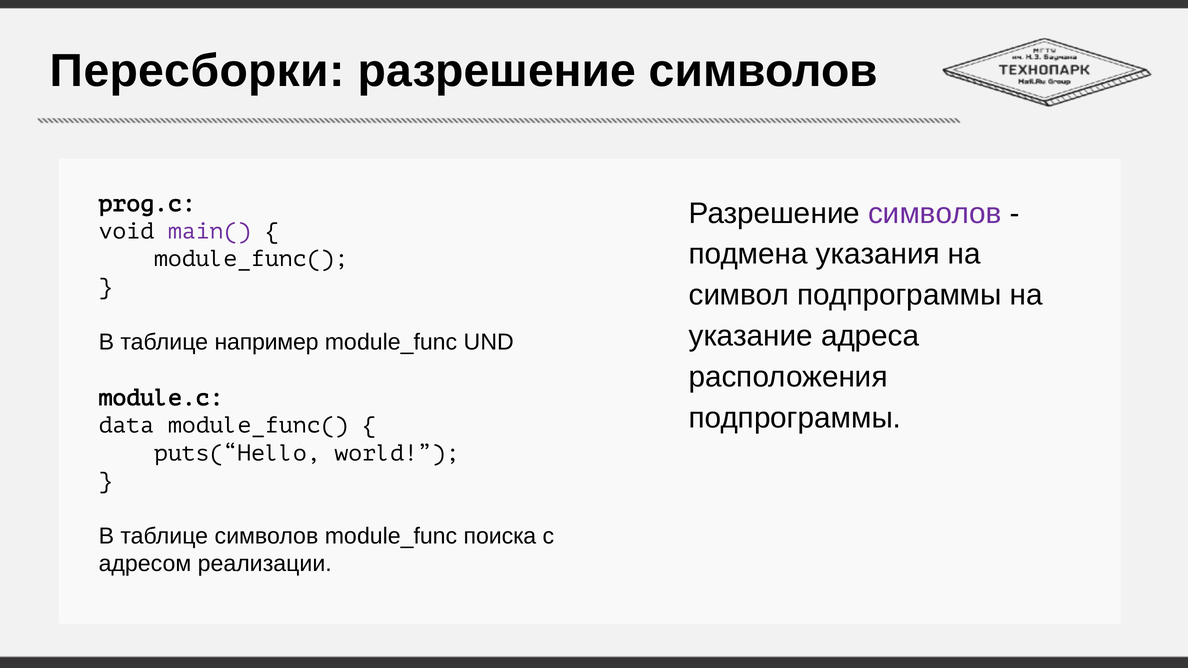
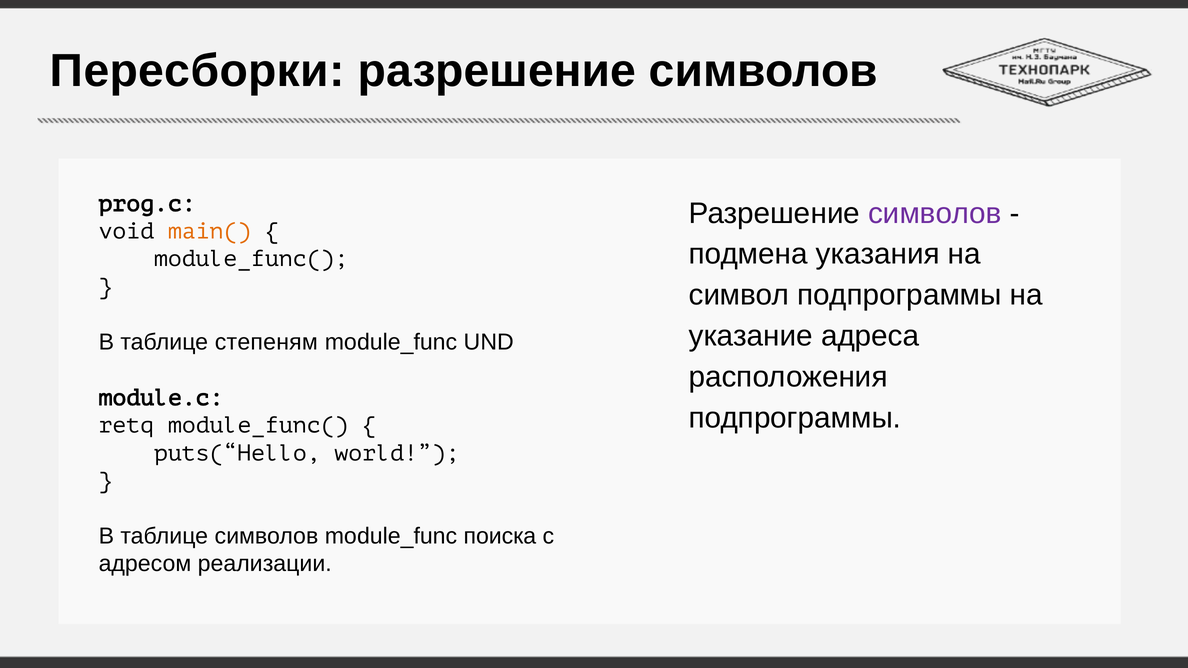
main( colour: purple -> orange (210, 231)
например: например -> степеням (266, 342)
data: data -> retq (126, 425)
